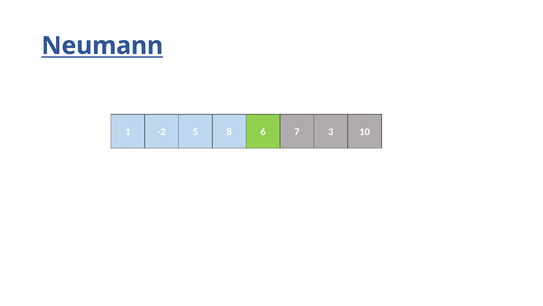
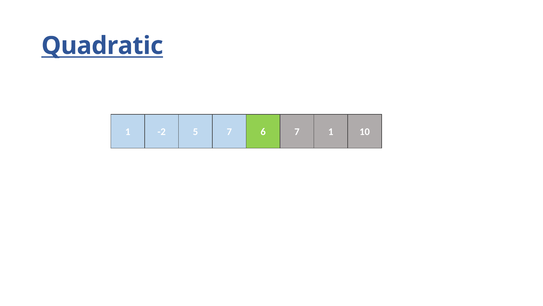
Neumann: Neumann -> Quadratic (102, 46)
5 8: 8 -> 7 (229, 132)
7 3: 3 -> 1 (331, 132)
